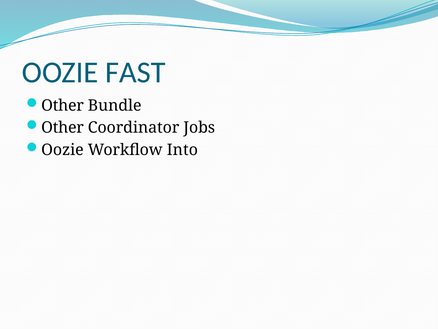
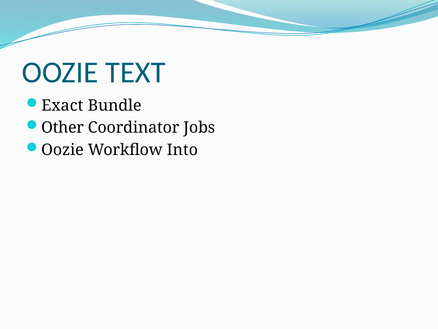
FAST: FAST -> TEXT (135, 72)
Other: Other -> Exact (62, 105)
